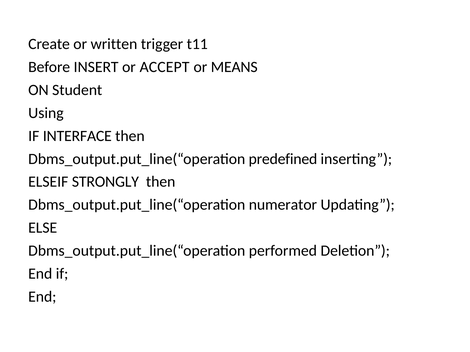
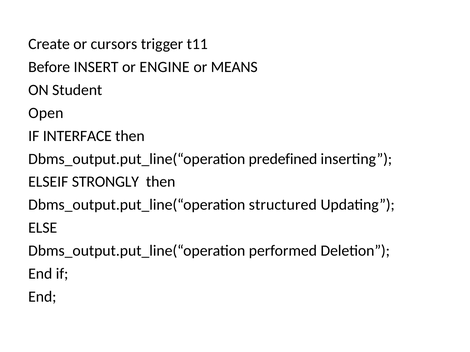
written: written -> cursors (114, 44)
ACCEPT: ACCEPT -> ENGINE (165, 67)
Using: Using -> Open (46, 113)
numerator: numerator -> structured (283, 205)
